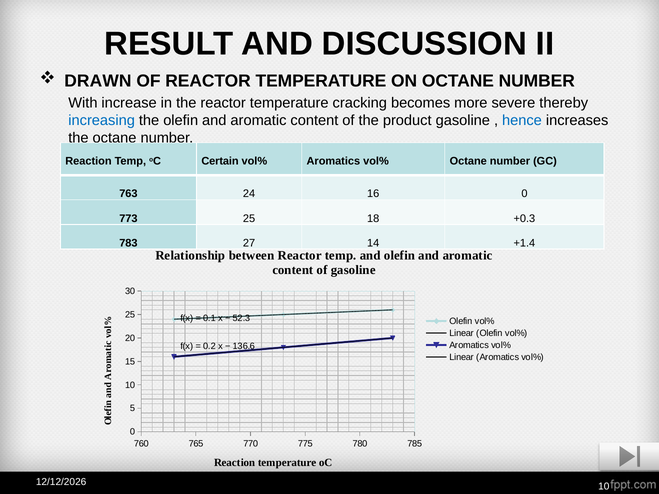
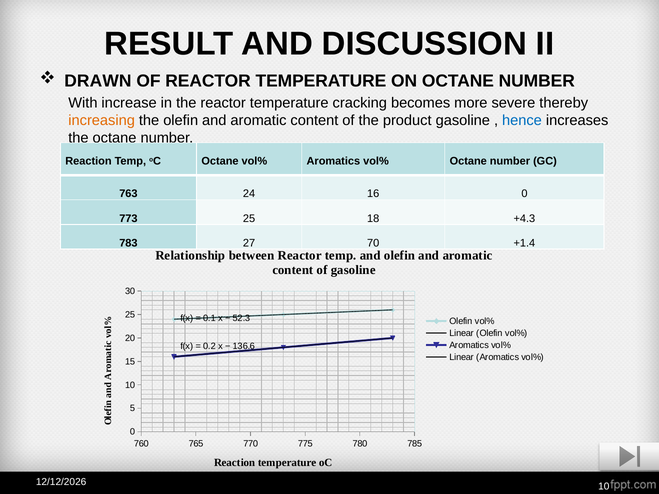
increasing colour: blue -> orange (102, 120)
oC Certain: Certain -> Octane (220, 161)
+0.3: +0.3 -> +4.3 (524, 219)
14: 14 -> 70 (373, 243)
